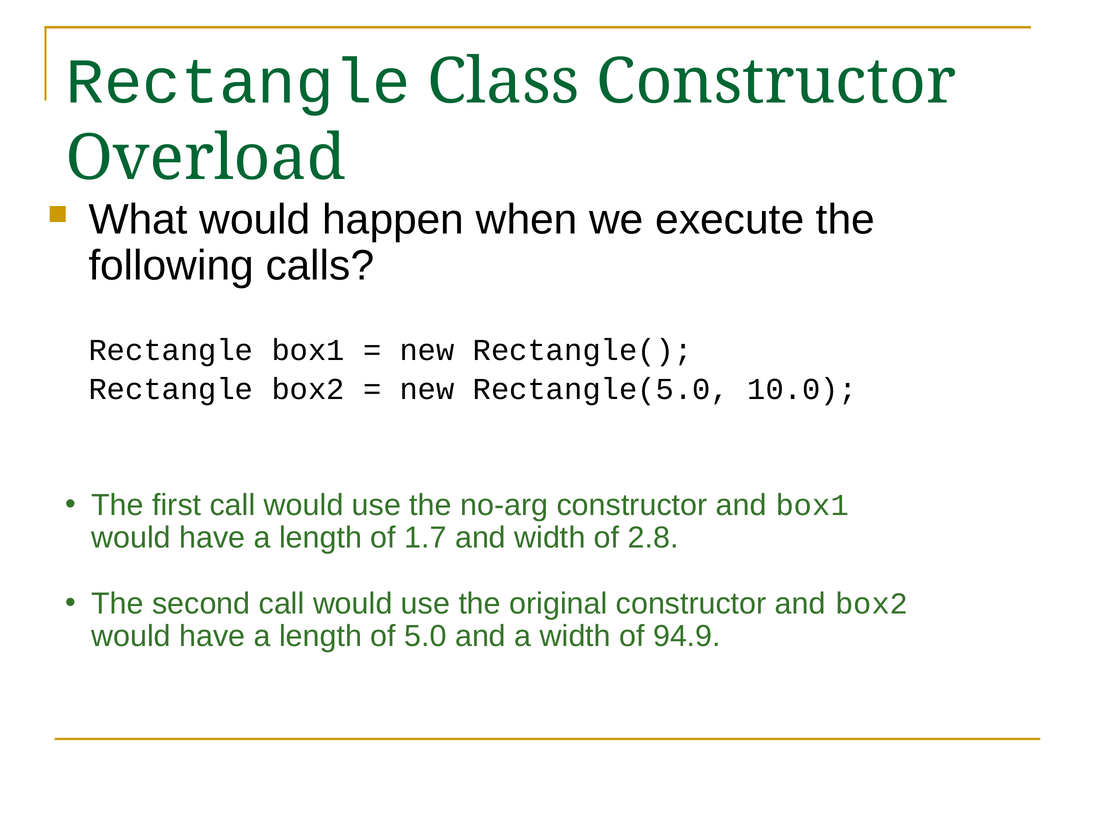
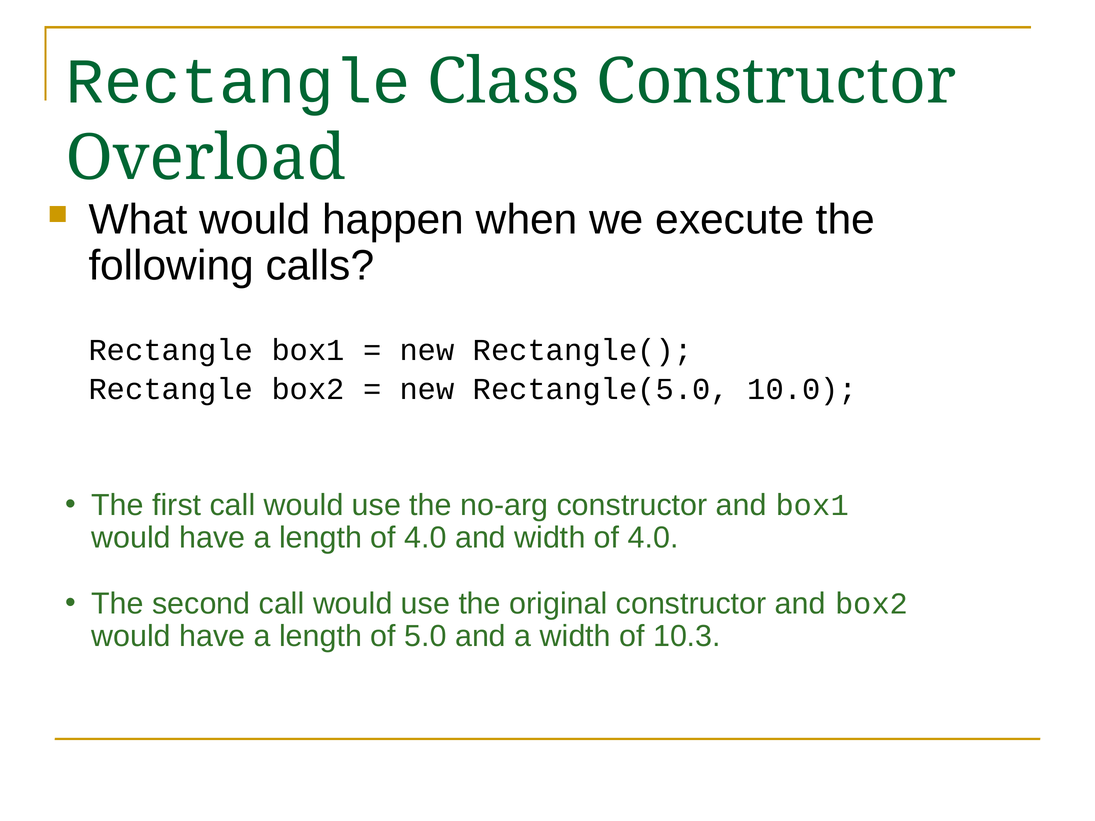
length of 1.7: 1.7 -> 4.0 (425, 538)
width of 2.8: 2.8 -> 4.0 (653, 538)
94.9: 94.9 -> 10.3 (687, 637)
